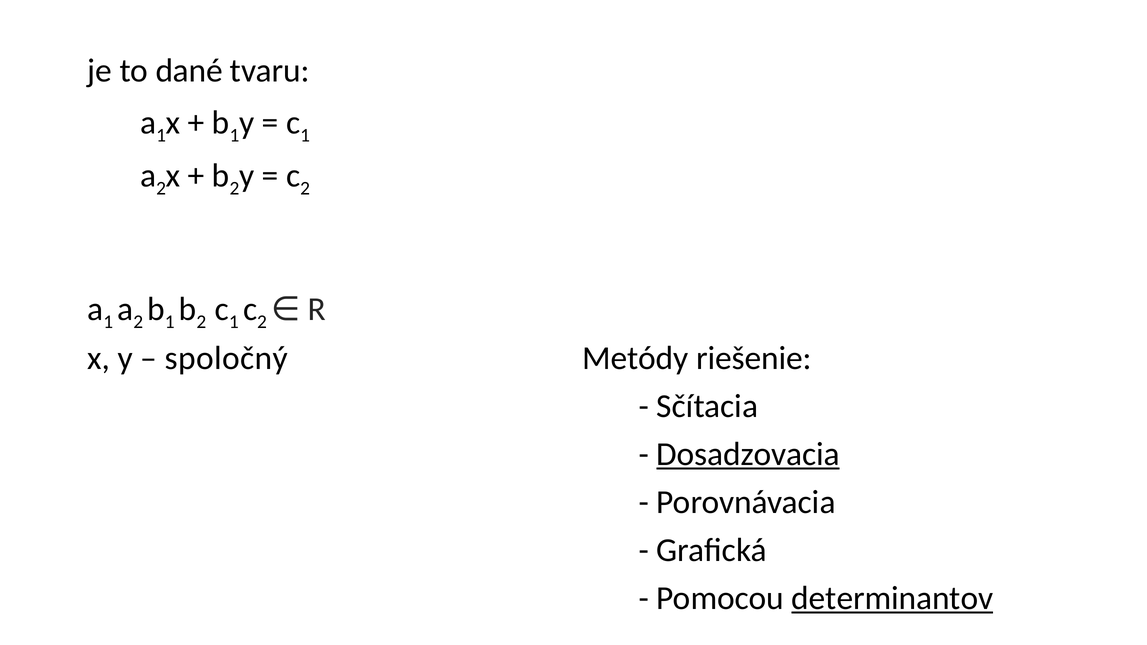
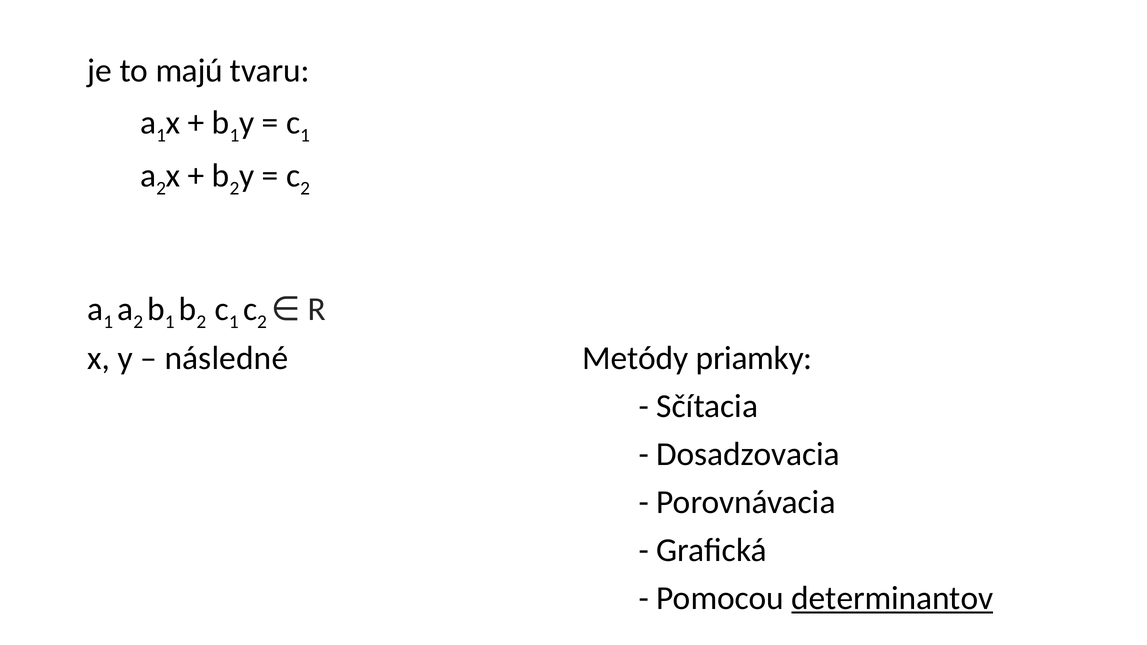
dané: dané -> majú (189, 71)
spoločný: spoločný -> následné (226, 358)
riešenie: riešenie -> priamky (754, 358)
Dosadzovacia underline: present -> none (748, 454)
